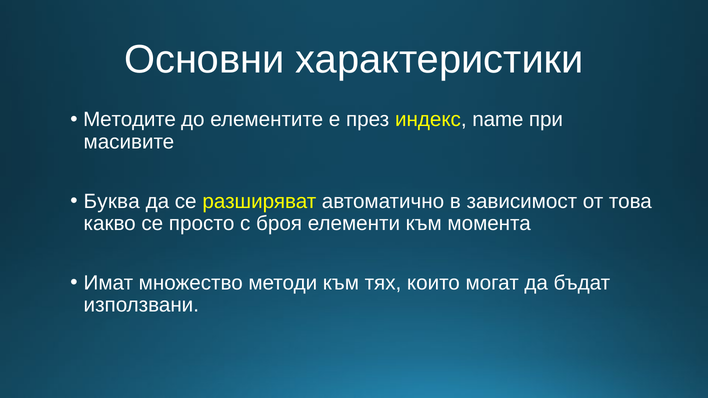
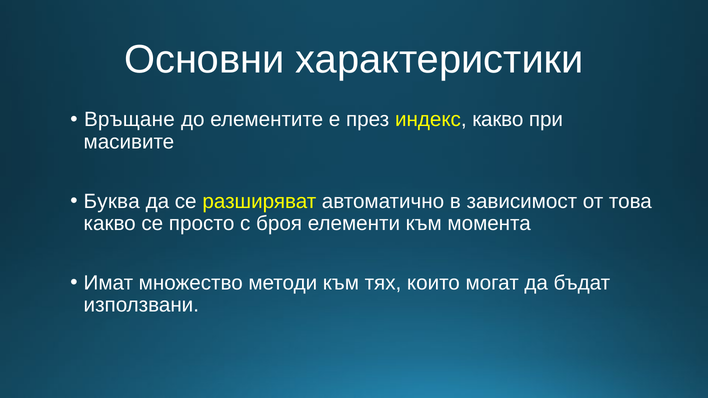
Методите: Методите -> Връщане (129, 120)
индекс name: name -> какво (498, 120)
